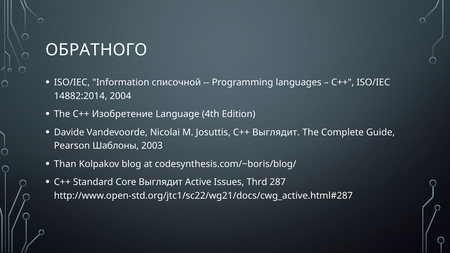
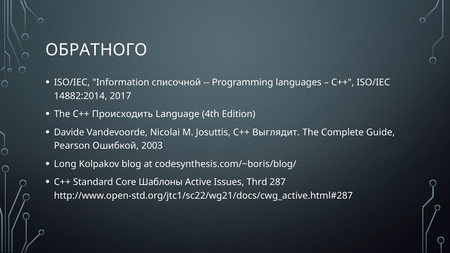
2004: 2004 -> 2017 (120, 96)
Изобретение: Изобретение -> Происходить (122, 114)
Шаблоны: Шаблоны -> Ошибкой (116, 146)
Than: Than -> Long (65, 164)
Core Выглядит: Выглядит -> Шаблоны (161, 182)
